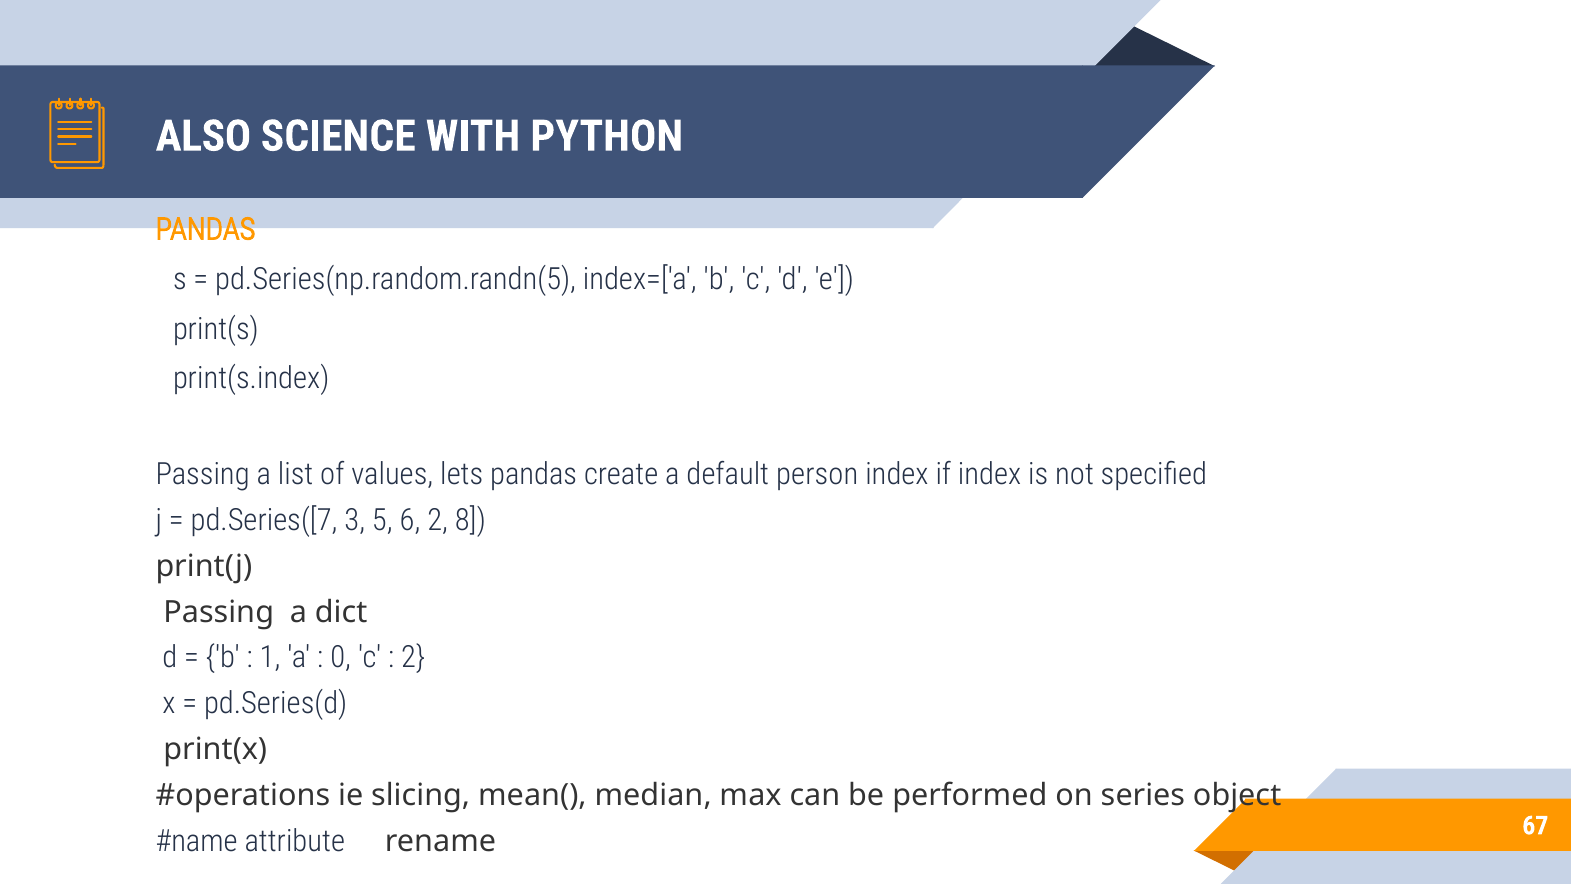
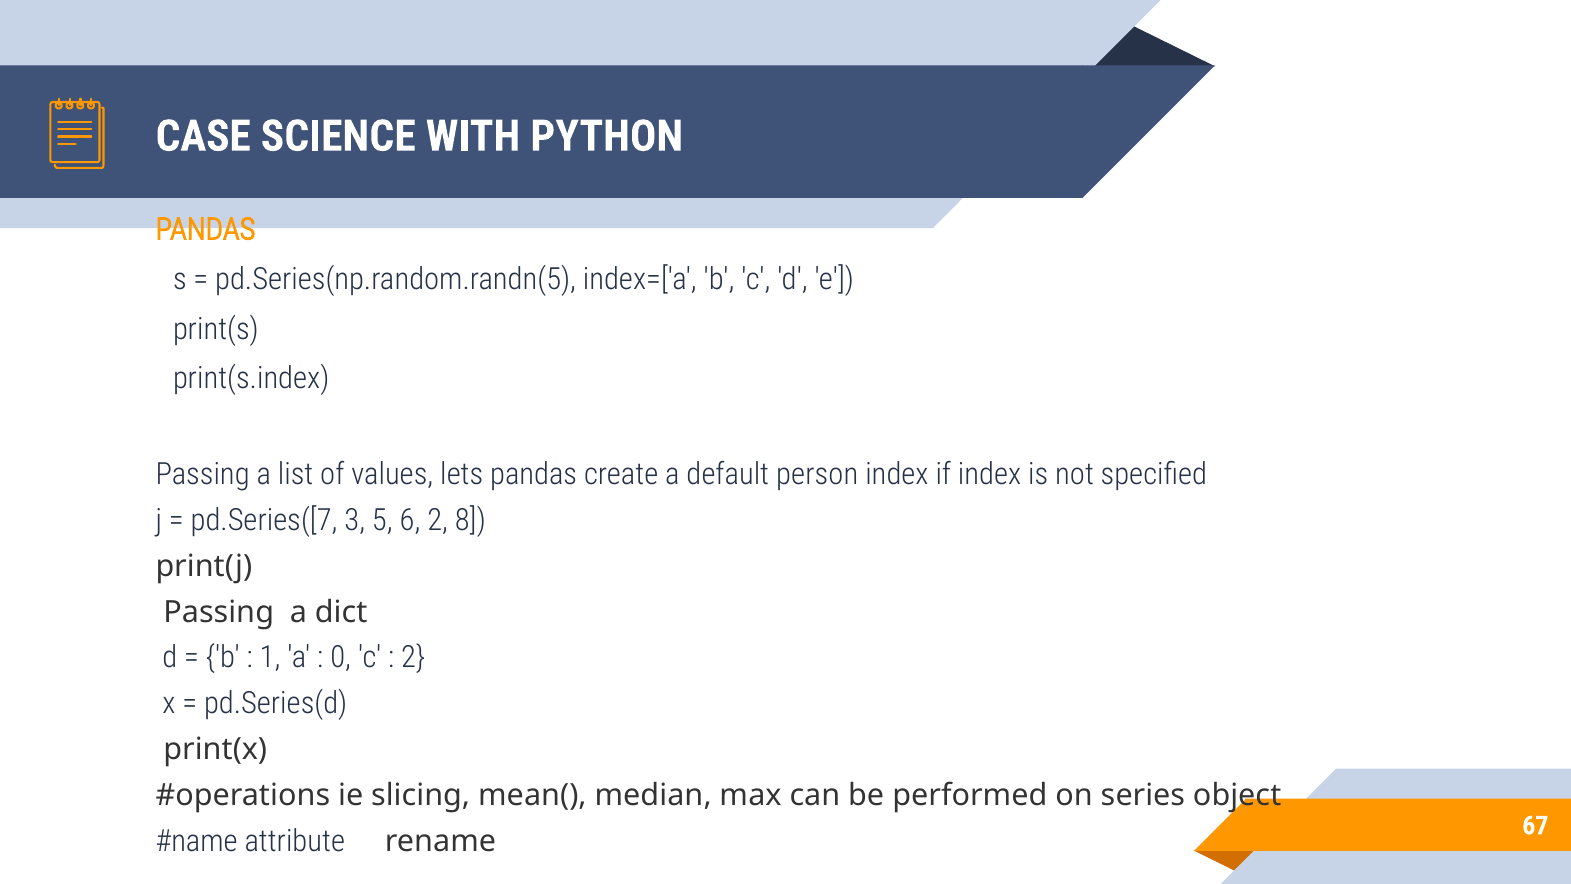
ALSO: ALSO -> CASE (203, 136)
